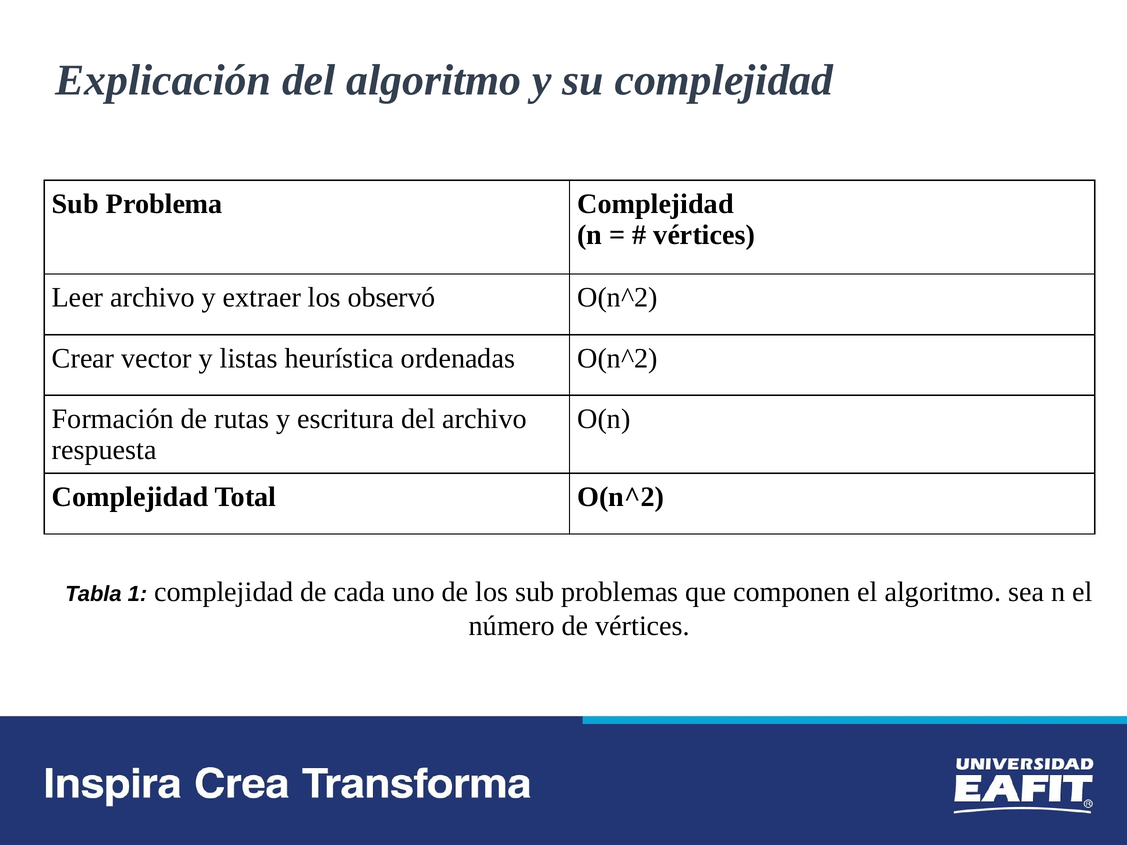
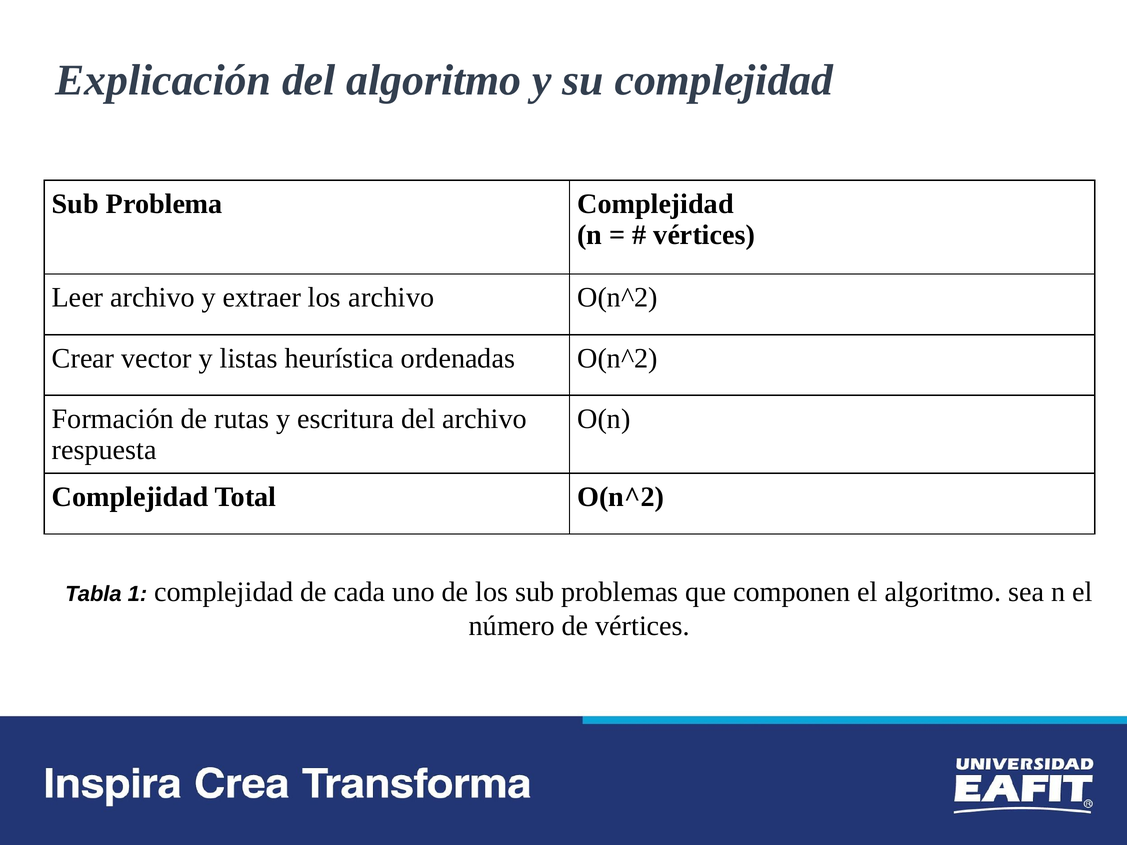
los observó: observó -> archivo (391, 298)
